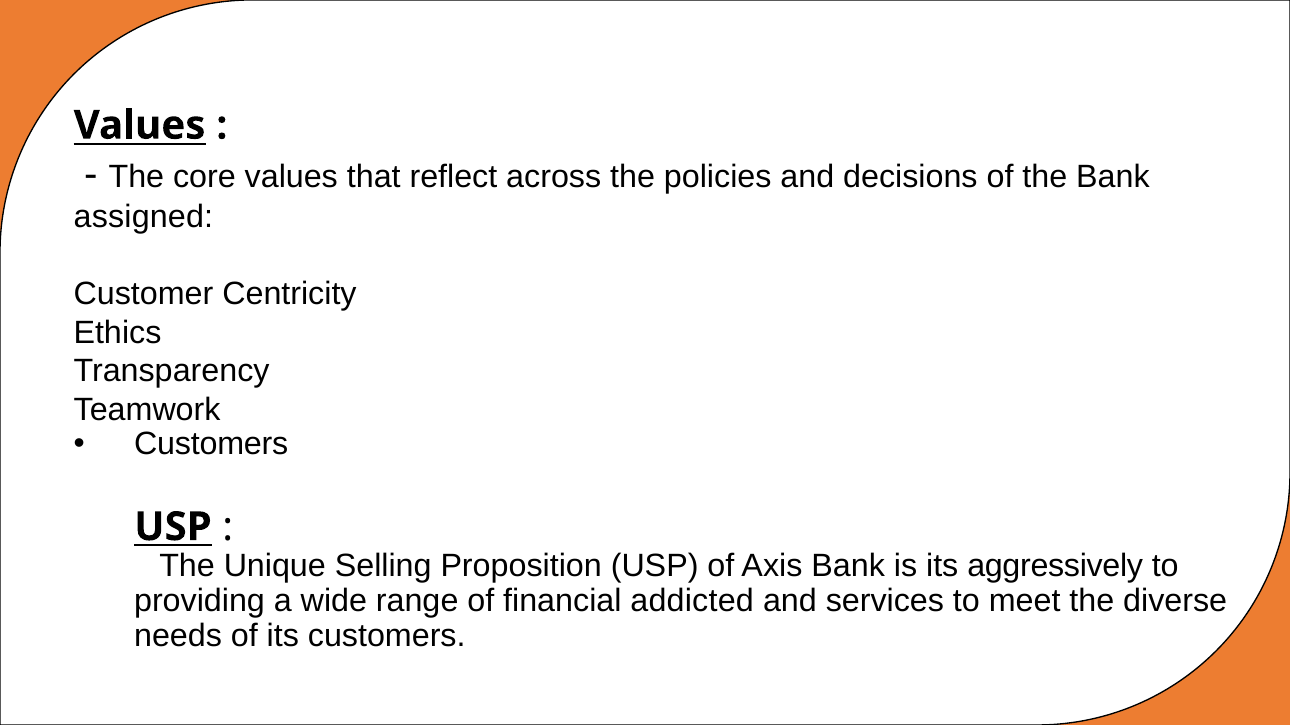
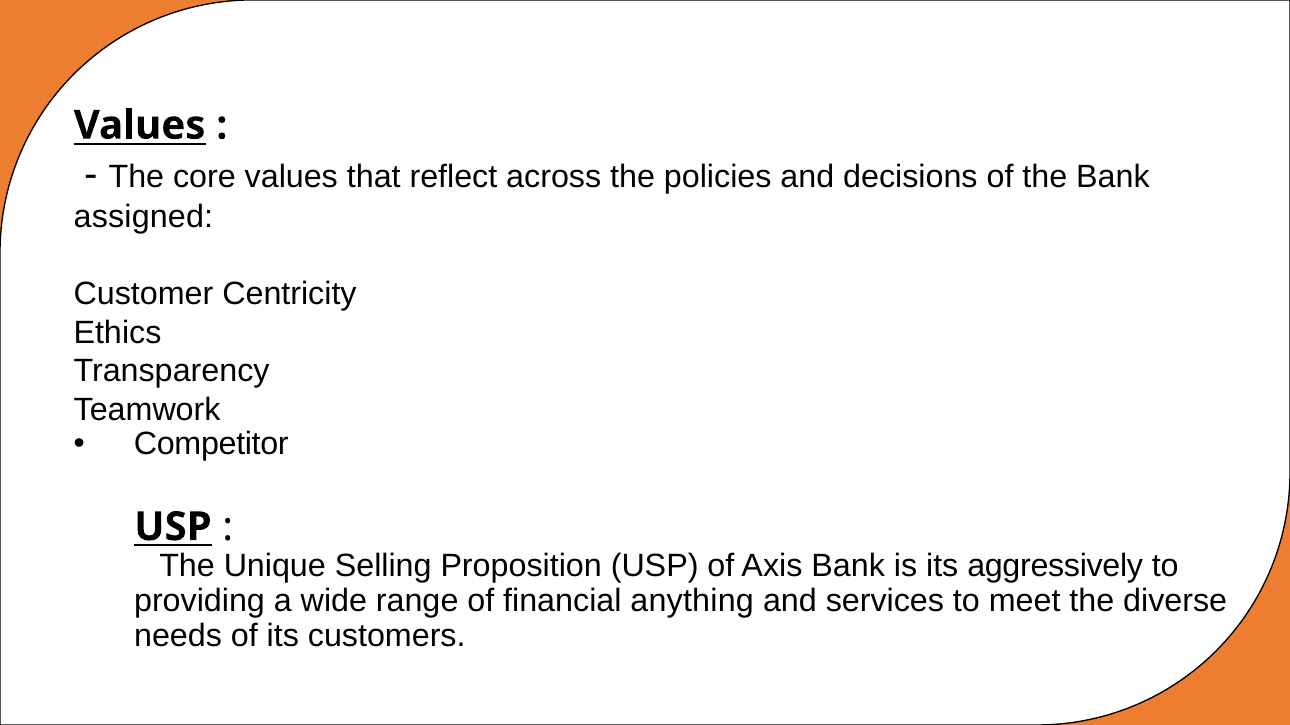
Customers: Customers -> Competitor (211, 445)
addicted: addicted -> anything (692, 601)
